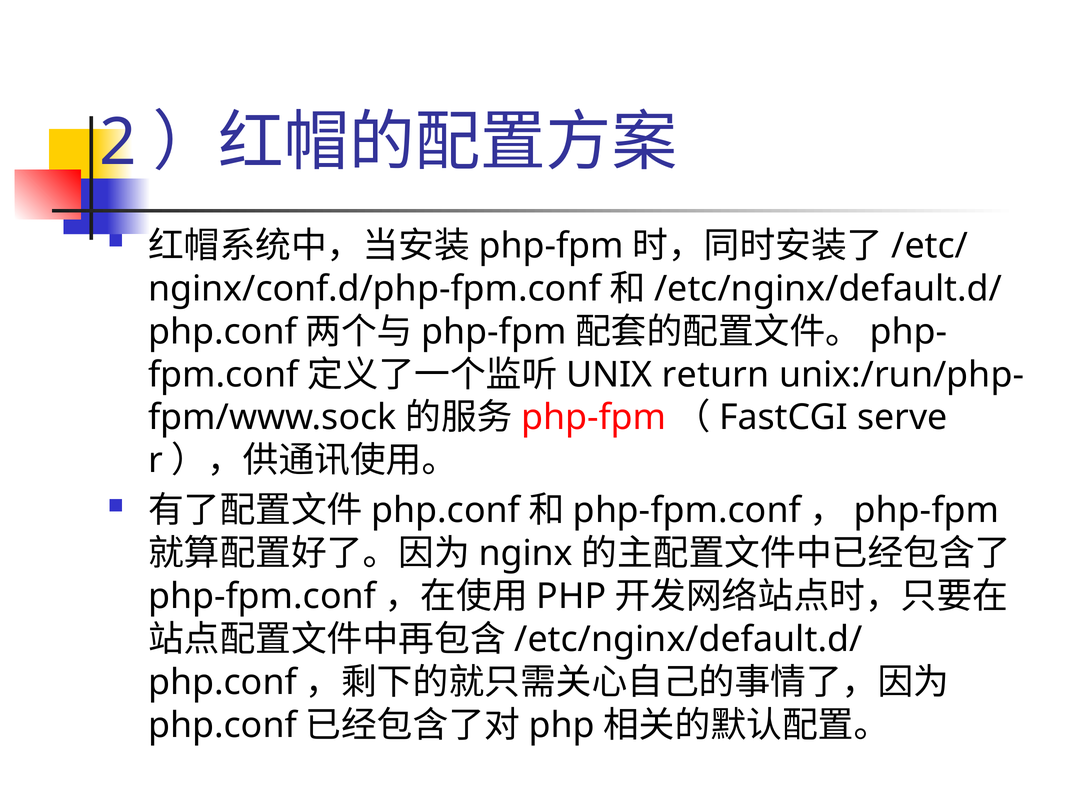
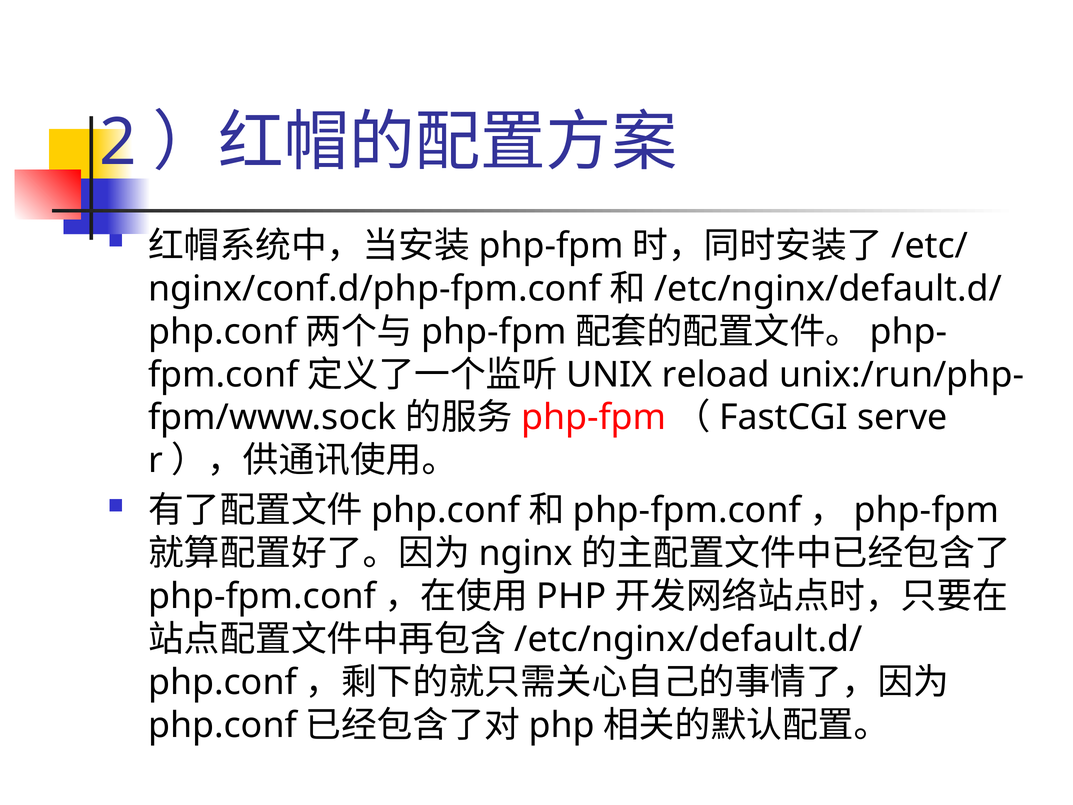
return: return -> reload (716, 375)
